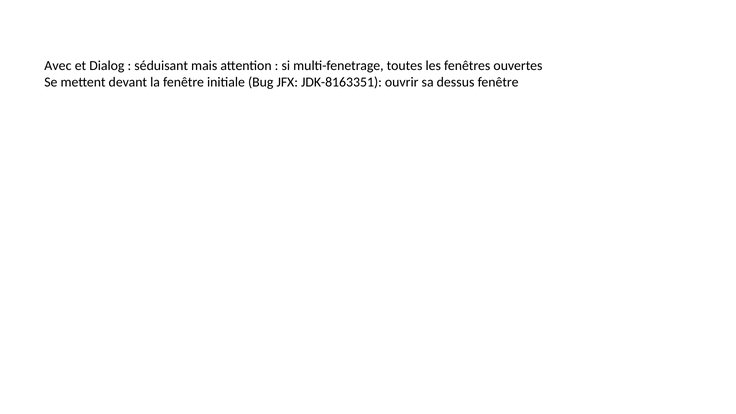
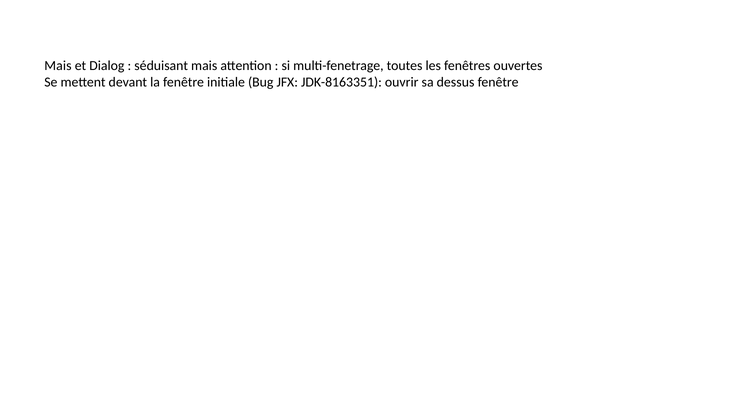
Avec: Avec -> Mais (58, 66)
